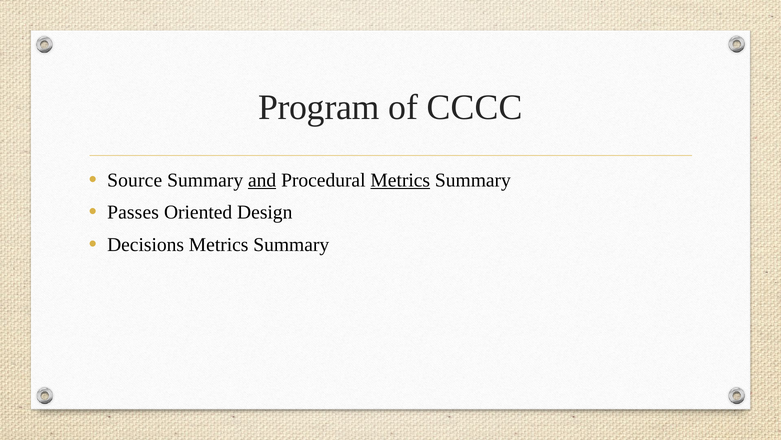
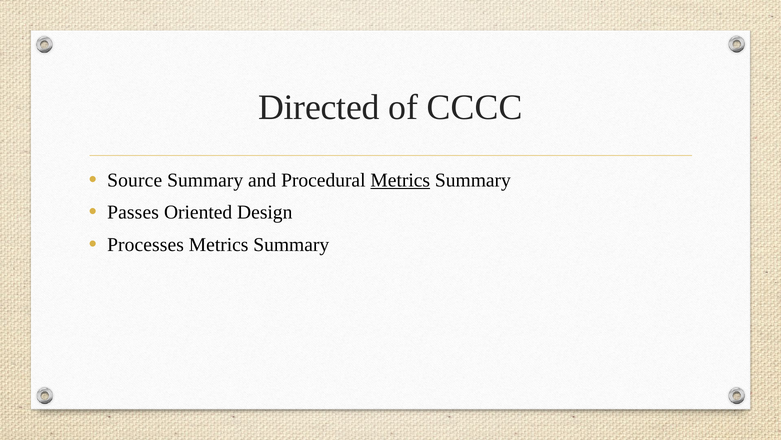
Program: Program -> Directed (319, 107)
and underline: present -> none (262, 180)
Decisions: Decisions -> Processes (146, 244)
